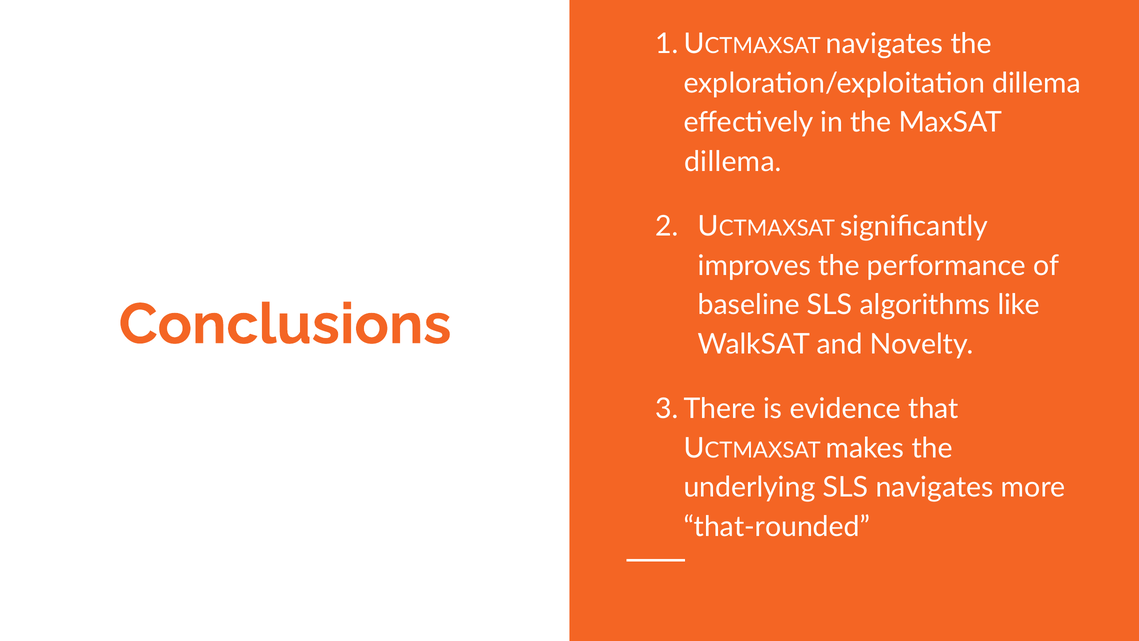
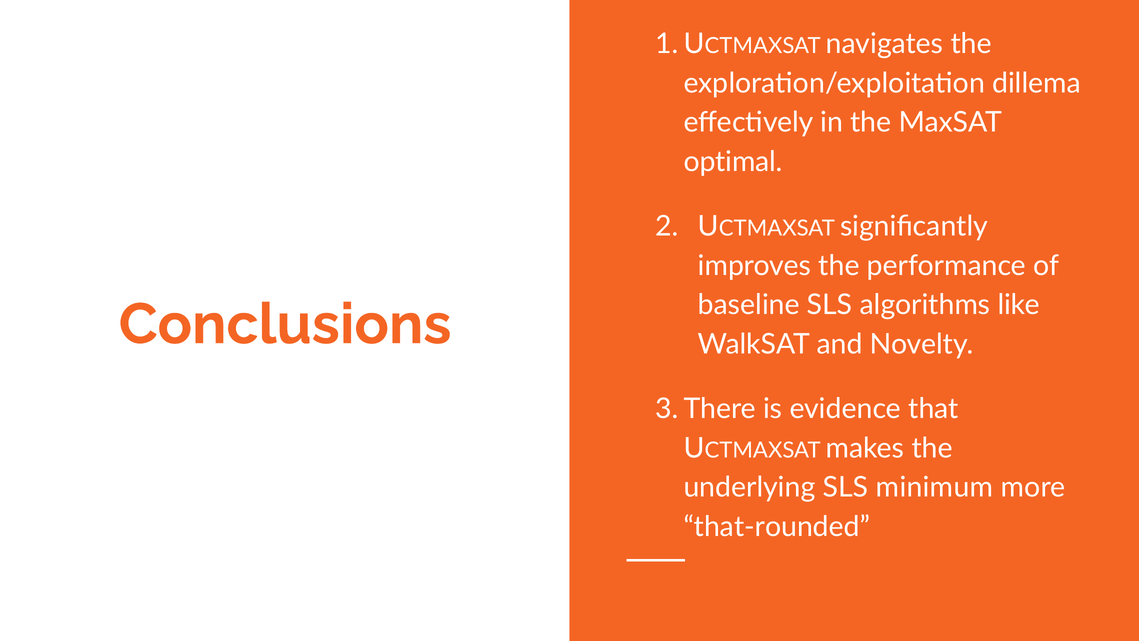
dillema: dillema -> optimal (733, 162)
SLS navigates: navigates -> minimum (935, 487)
